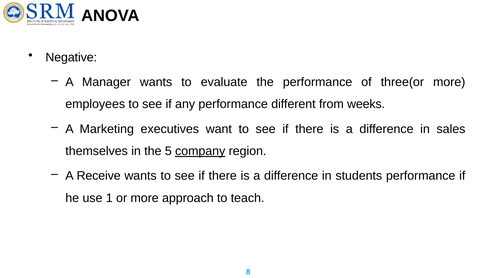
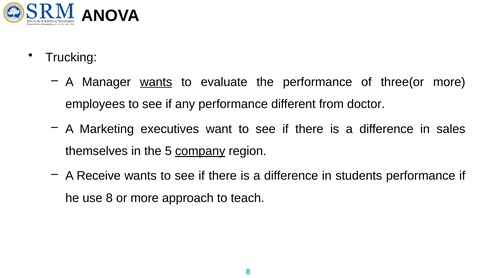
Negative: Negative -> Trucking (71, 57)
wants underline: none -> present (156, 82)
weeks: weeks -> doctor (366, 104)
use 1: 1 -> 8 (109, 198)
